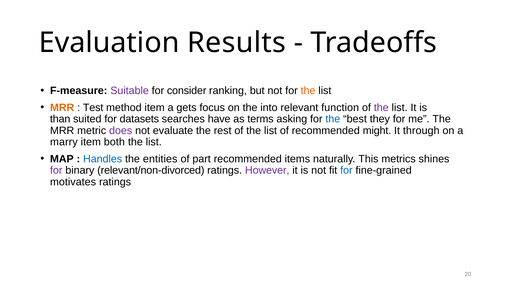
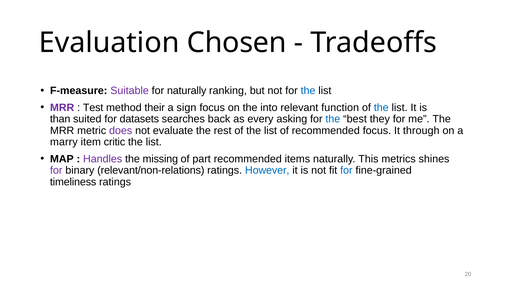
Results: Results -> Chosen (237, 43)
for consider: consider -> naturally (187, 91)
the colour: orange -> blue (308, 91)
MRR colour: orange -> purple (62, 108)
method item: item -> their (155, 108)
gets: gets -> sign (186, 108)
the colour: purple -> blue (381, 108)
have: have -> back (219, 119)
terms: terms -> every (260, 119)
recommended might: might -> focus (377, 131)
both: both -> critic (114, 142)
Handles colour: blue -> purple (103, 159)
entities: entities -> missing (160, 159)
relevant/non-divorced: relevant/non-divorced -> relevant/non-relations (151, 170)
However colour: purple -> blue (267, 170)
motivates: motivates -> timeliness (73, 182)
